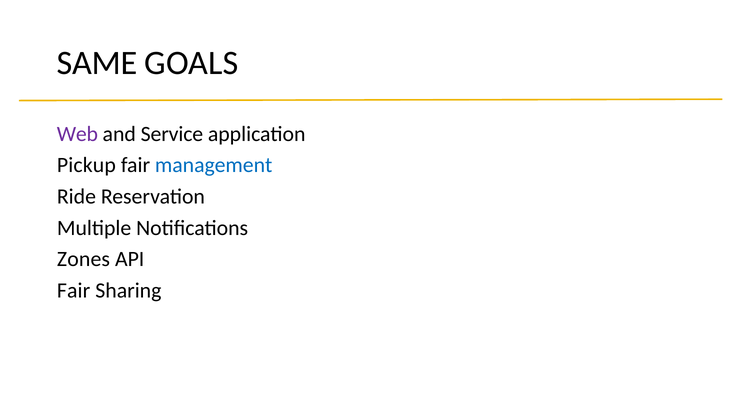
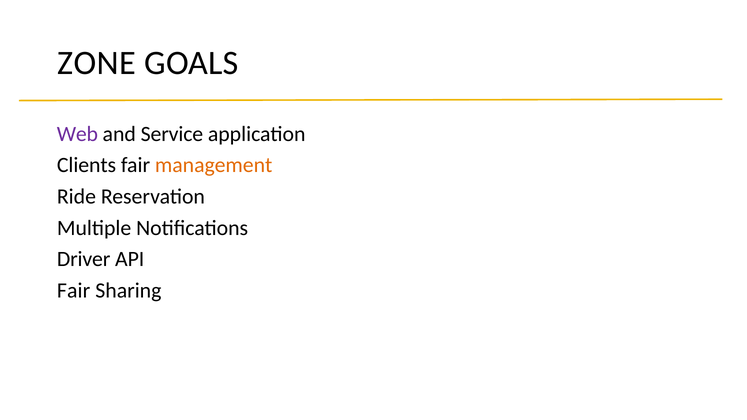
SAME: SAME -> ZONE (97, 63)
Pickup: Pickup -> Clients (87, 165)
management colour: blue -> orange (214, 165)
Zones: Zones -> Driver (84, 259)
